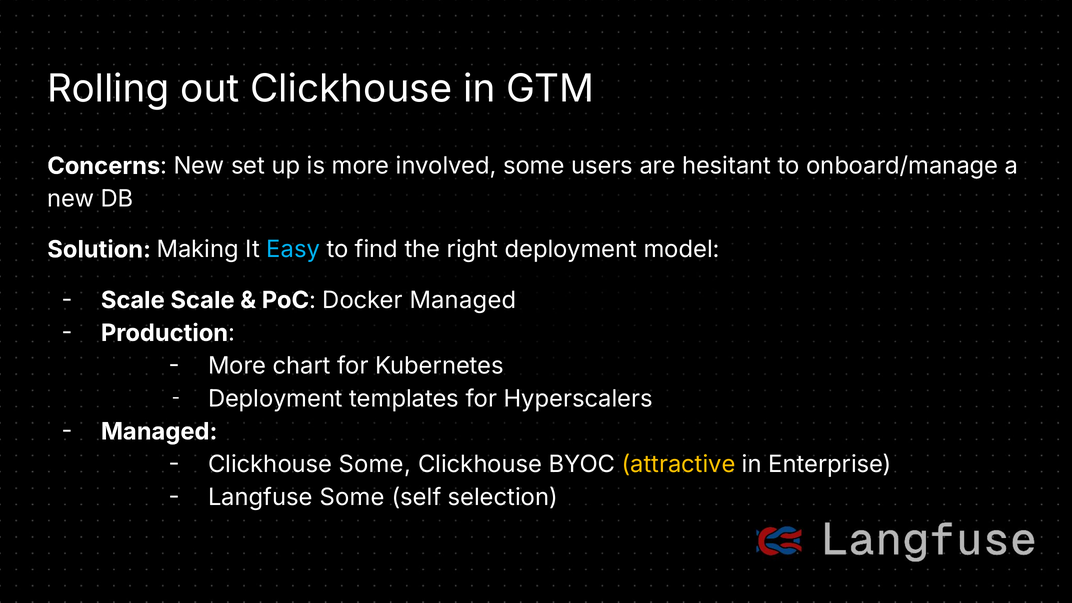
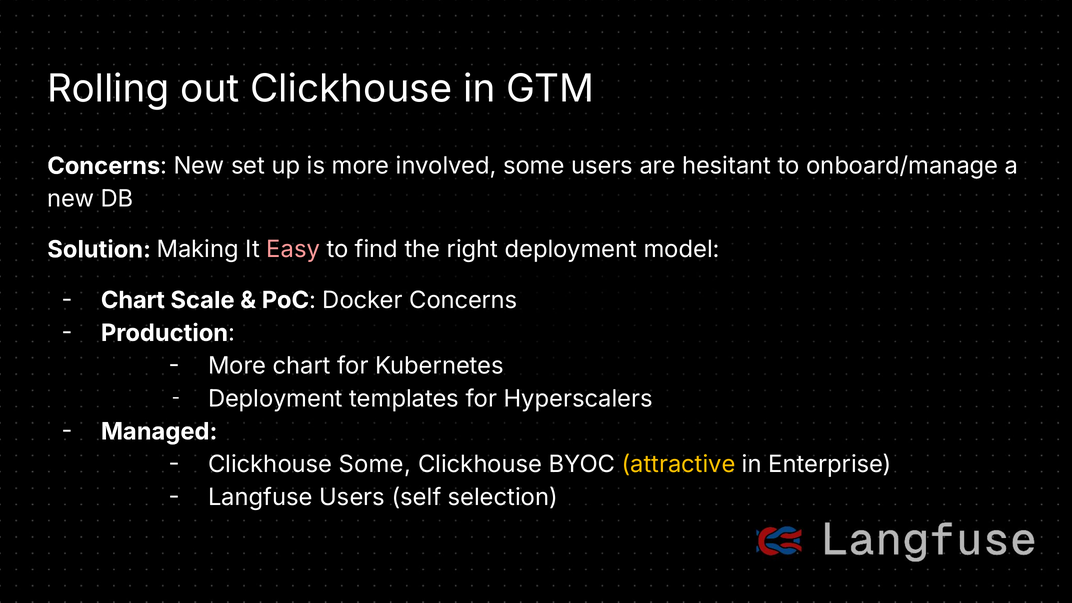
Easy colour: light blue -> pink (293, 250)
Scale: Scale -> Chart (133, 300)
Docker Managed: Managed -> Concerns (463, 300)
Langfuse Some: Some -> Users (352, 497)
